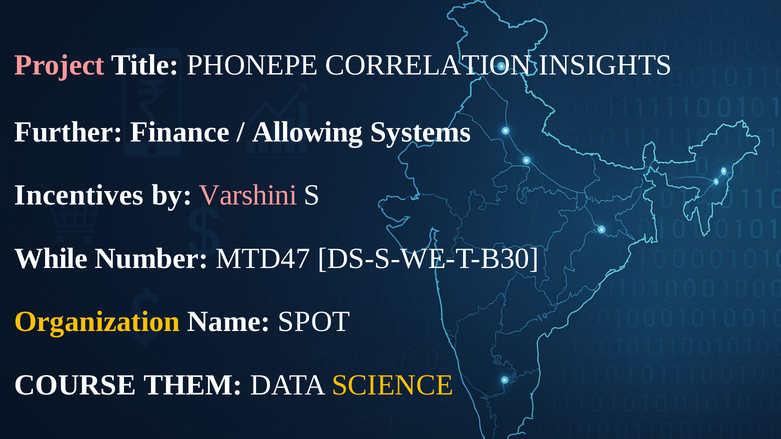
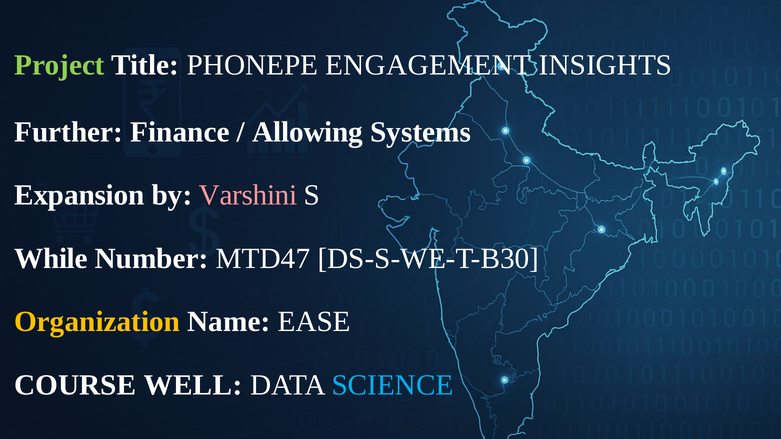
Project colour: pink -> light green (59, 65)
CORRELATION: CORRELATION -> ENGAGEMENT (428, 65)
Incentives: Incentives -> Expansion (79, 195)
SPOT: SPOT -> EASE (314, 322)
THEM: THEM -> WELL (193, 385)
SCIENCE colour: yellow -> light blue (392, 385)
